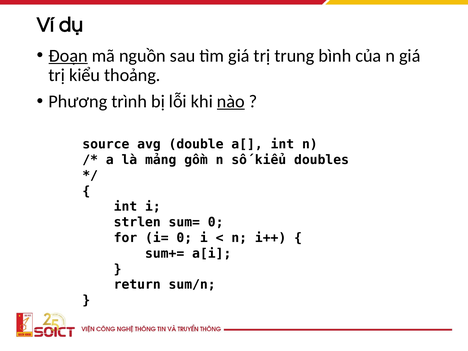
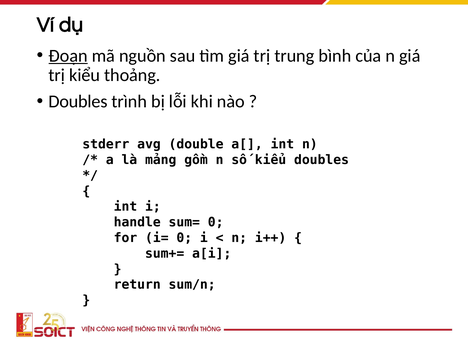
Phương: Phương -> Doubles (78, 101)
nào underline: present -> none (231, 101)
source: source -> stderr (106, 144)
strlen: strlen -> handle (137, 222)
